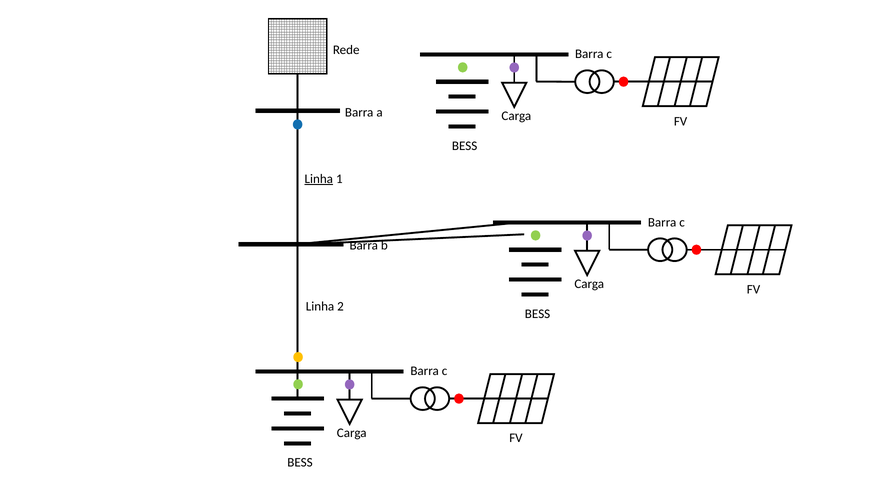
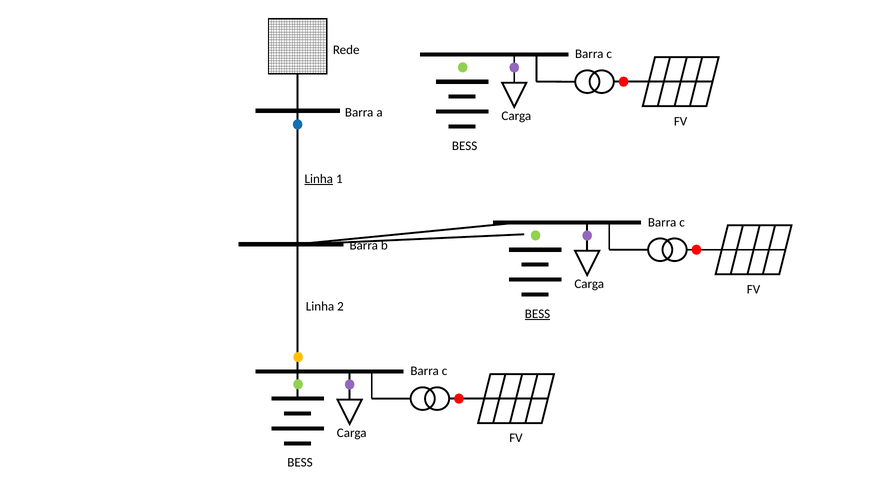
BESS underline: none -> present (538, 313)
